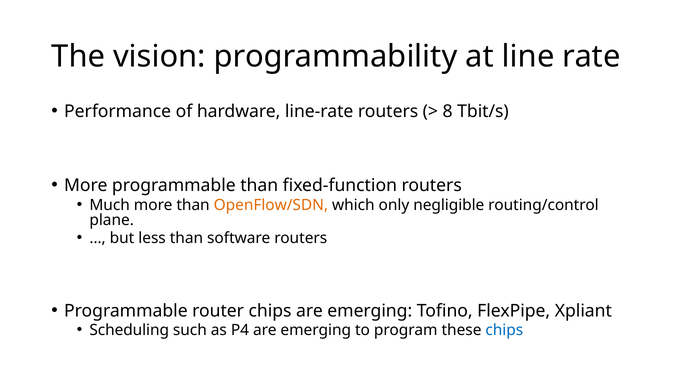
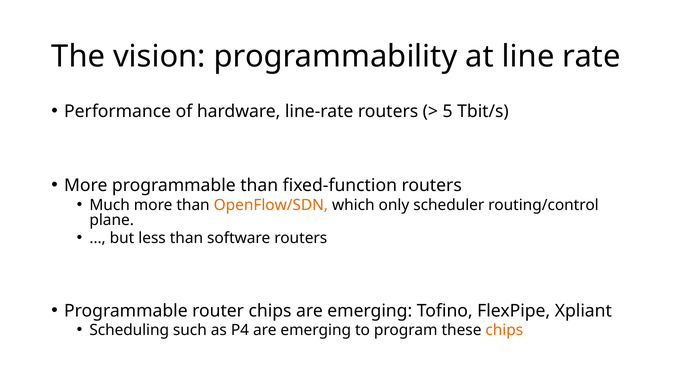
8: 8 -> 5 (448, 111)
negligible: negligible -> scheduler (449, 205)
chips colour: blue -> orange (504, 330)
